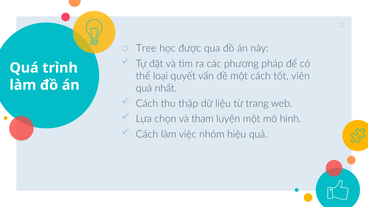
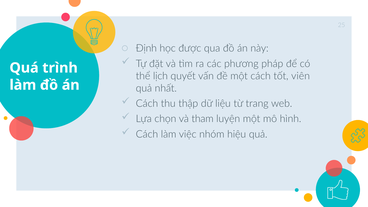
Tree: Tree -> Định (146, 48)
loại: loại -> lịch (160, 76)
